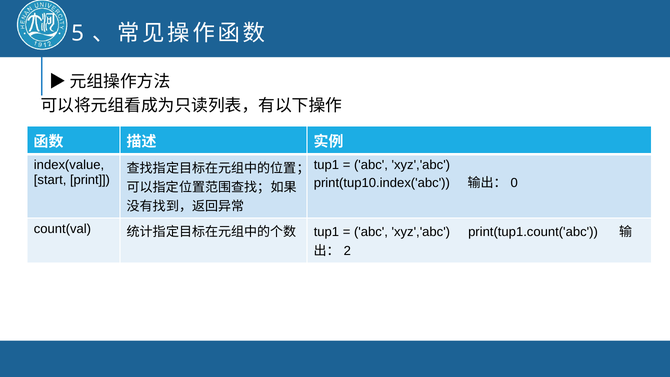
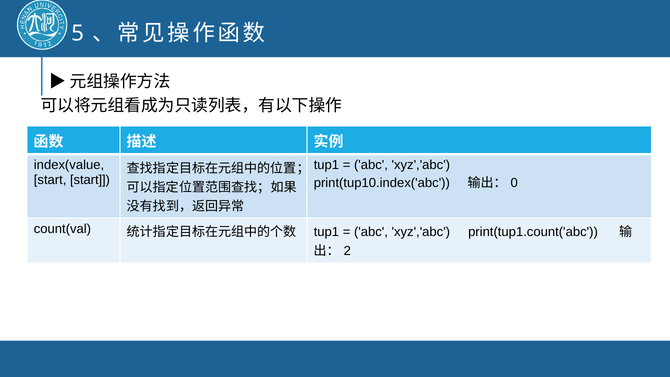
start print: print -> start (90, 180)
